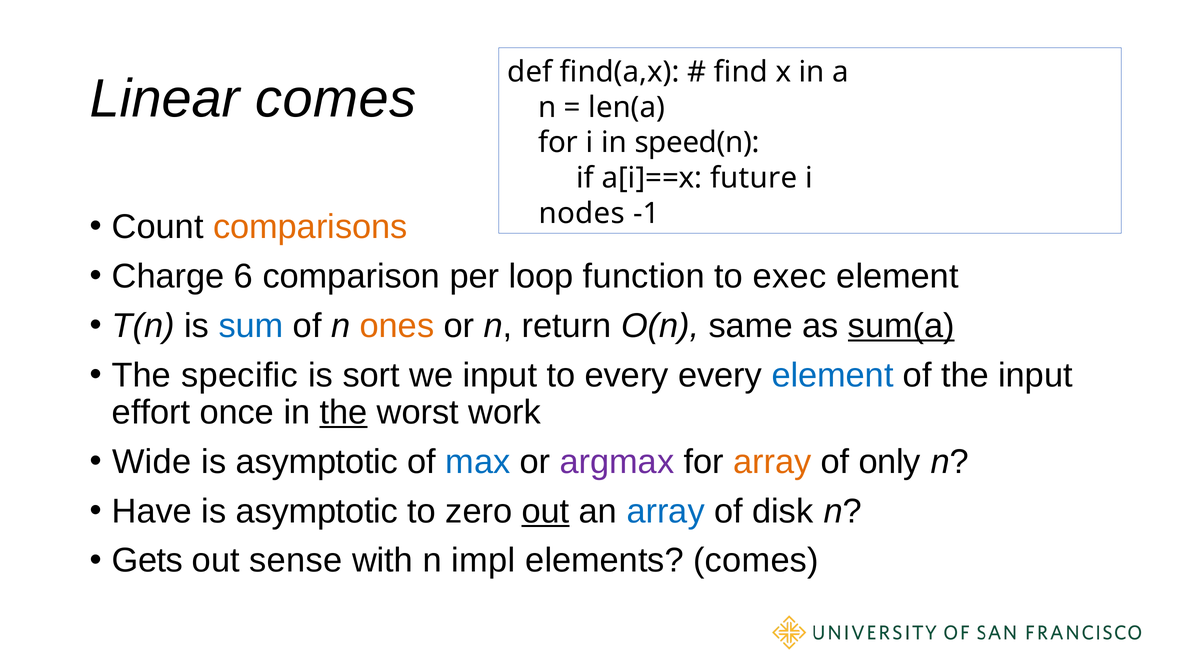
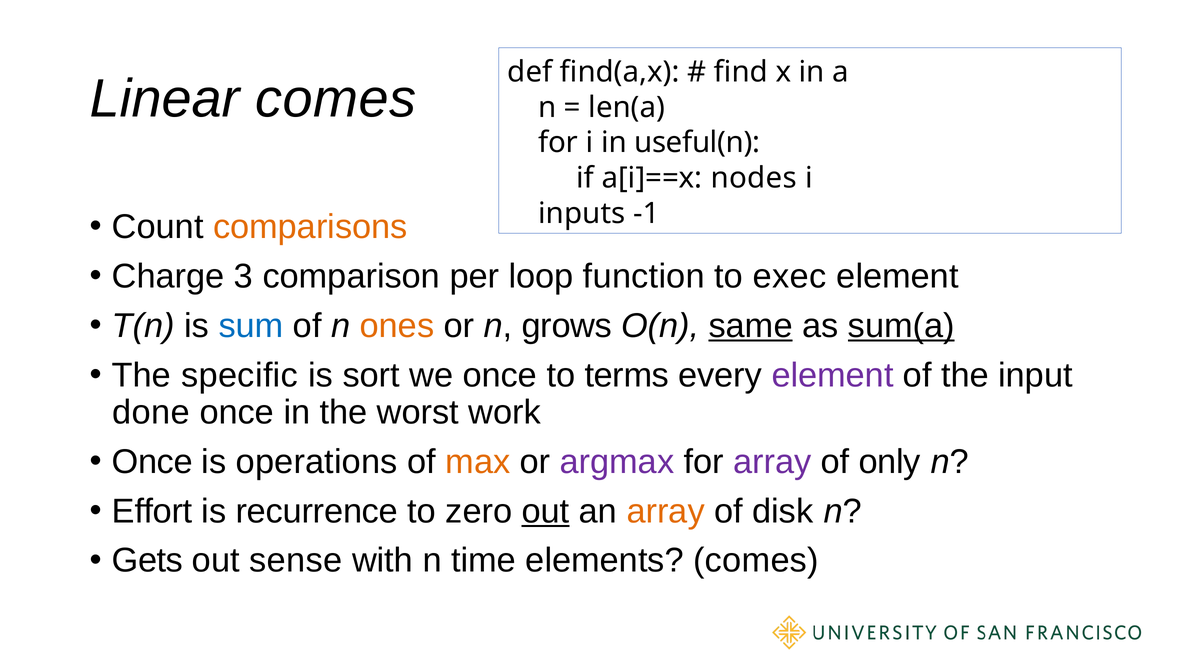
speed(n: speed(n -> useful(n (697, 143)
future: future -> nodes (754, 178)
nodes: nodes -> inputs (582, 213)
6: 6 -> 3 (244, 276)
return: return -> grows (567, 326)
same underline: none -> present (751, 326)
we input: input -> once (500, 375)
to every: every -> terms (627, 375)
element colour: blue -> purple (833, 375)
effort: effort -> done (151, 412)
the underline: present -> none (344, 412)
Wide: Wide -> Once (152, 462)
asymptotic: asymptotic -> operations (317, 462)
max colour: blue -> orange (478, 462)
array colour: orange -> purple (772, 462)
Have: Have -> Effort (152, 511)
asymptotic: asymptotic -> recurrence (317, 511)
array colour: blue -> orange (666, 511)
impl: impl -> time (484, 561)
